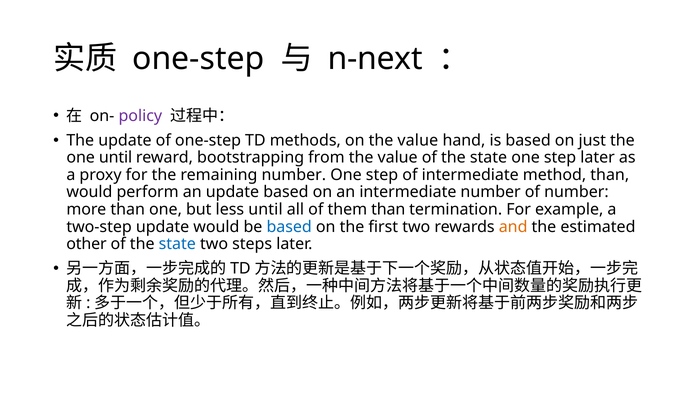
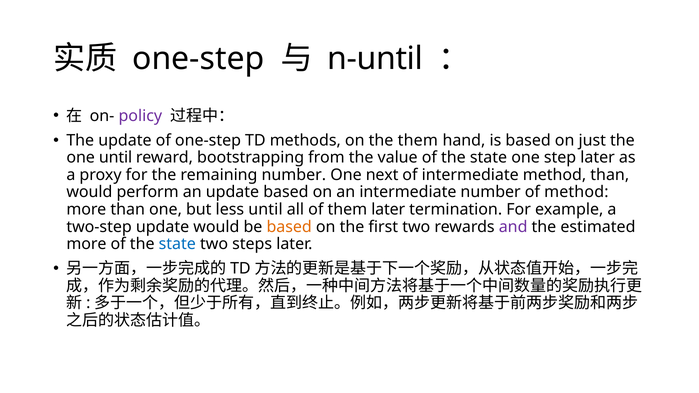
n-next: n-next -> n-until (375, 59)
on the value: value -> them (418, 140)
step: step -> next (382, 175)
of number: number -> method (576, 192)
them than: than -> later (388, 210)
based colour: blue -> orange (289, 227)
and colour: orange -> purple (513, 227)
other: other -> more (86, 244)
